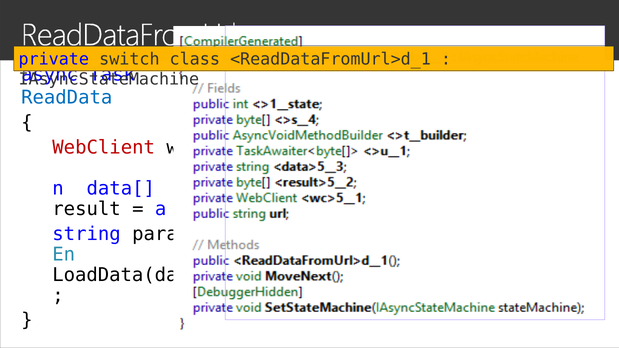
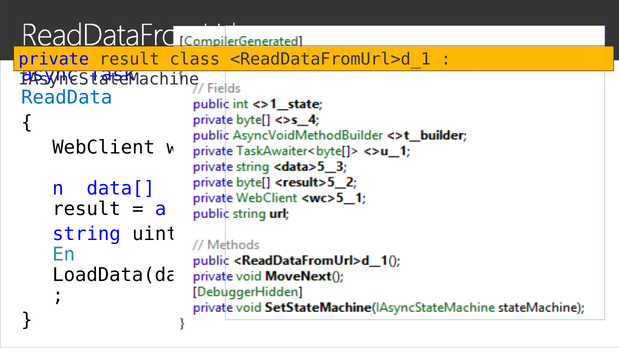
private switch: switch -> result (129, 59)
WebClient colour: red -> black (104, 148)
para: para -> uint (155, 234)
